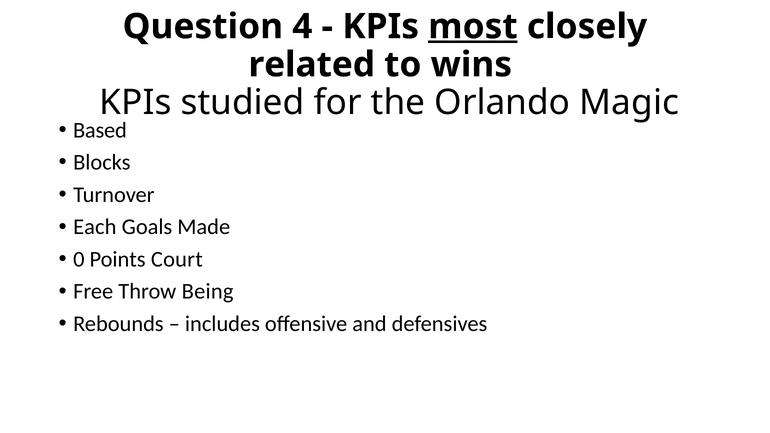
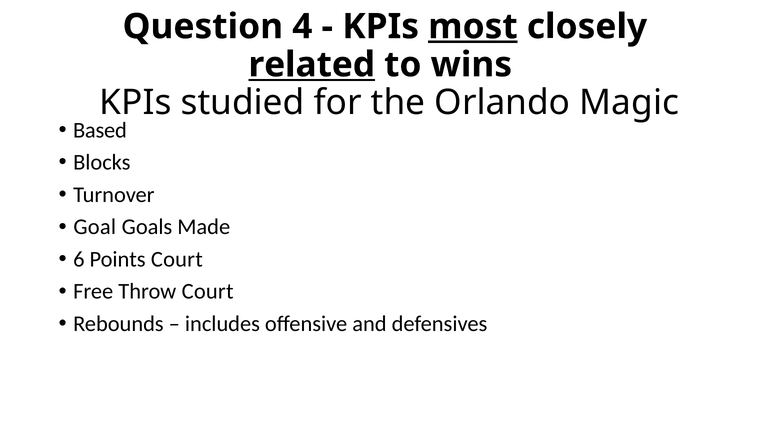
related underline: none -> present (312, 65)
Each: Each -> Goal (95, 227)
0: 0 -> 6 (79, 259)
Throw Being: Being -> Court (208, 292)
